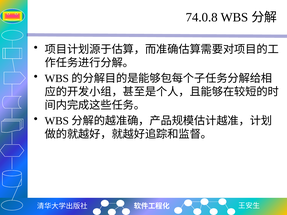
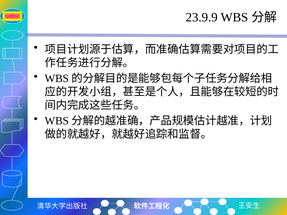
74.0.8: 74.0.8 -> 23.9.9 (202, 17)
